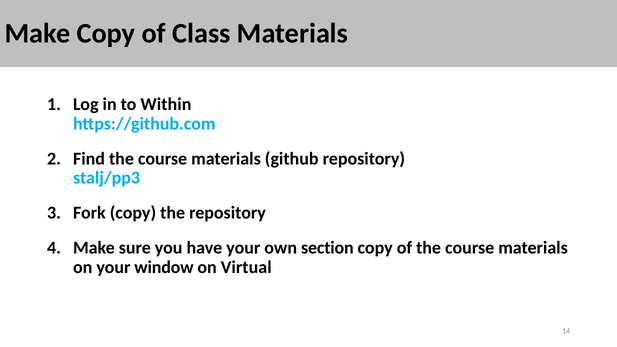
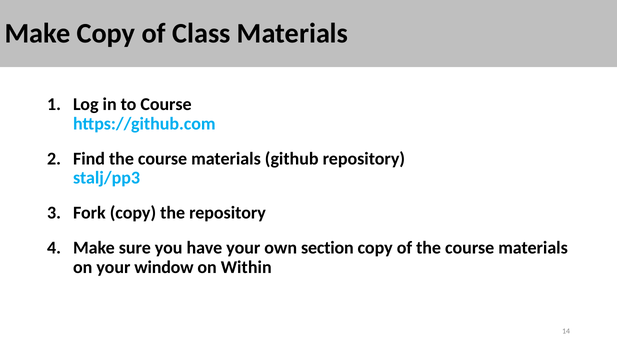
to Within: Within -> Course (166, 104)
Virtual: Virtual -> Within (246, 267)
